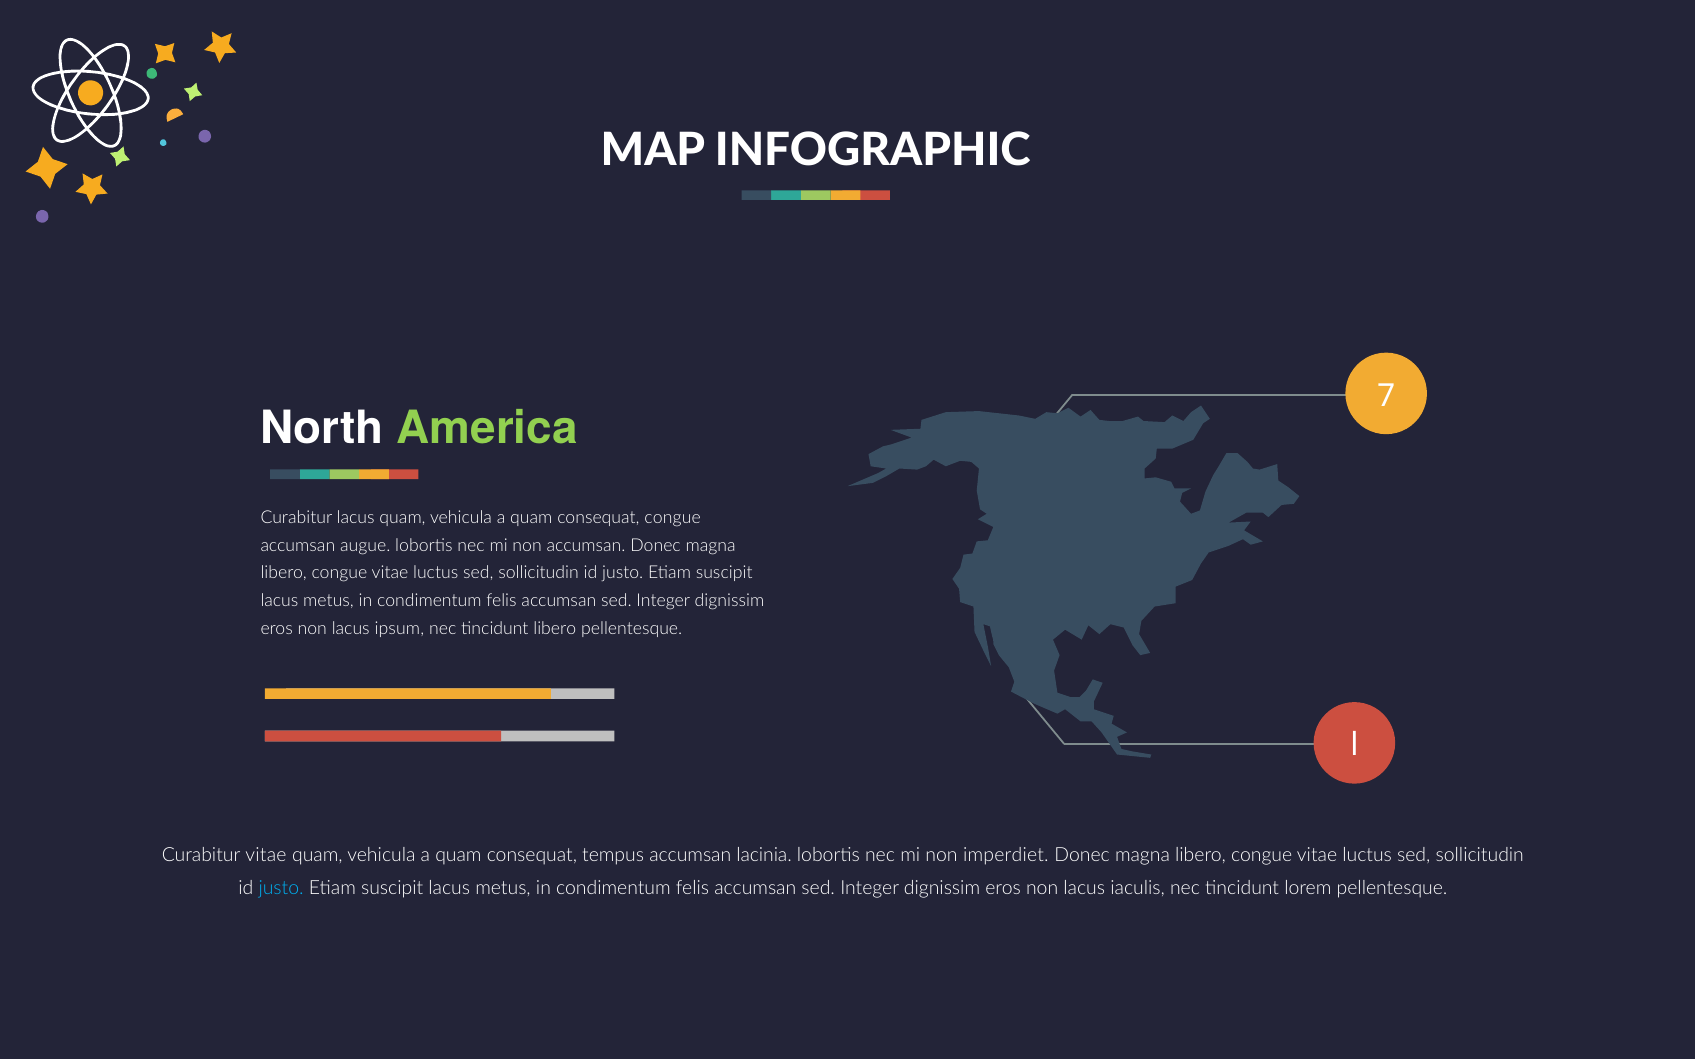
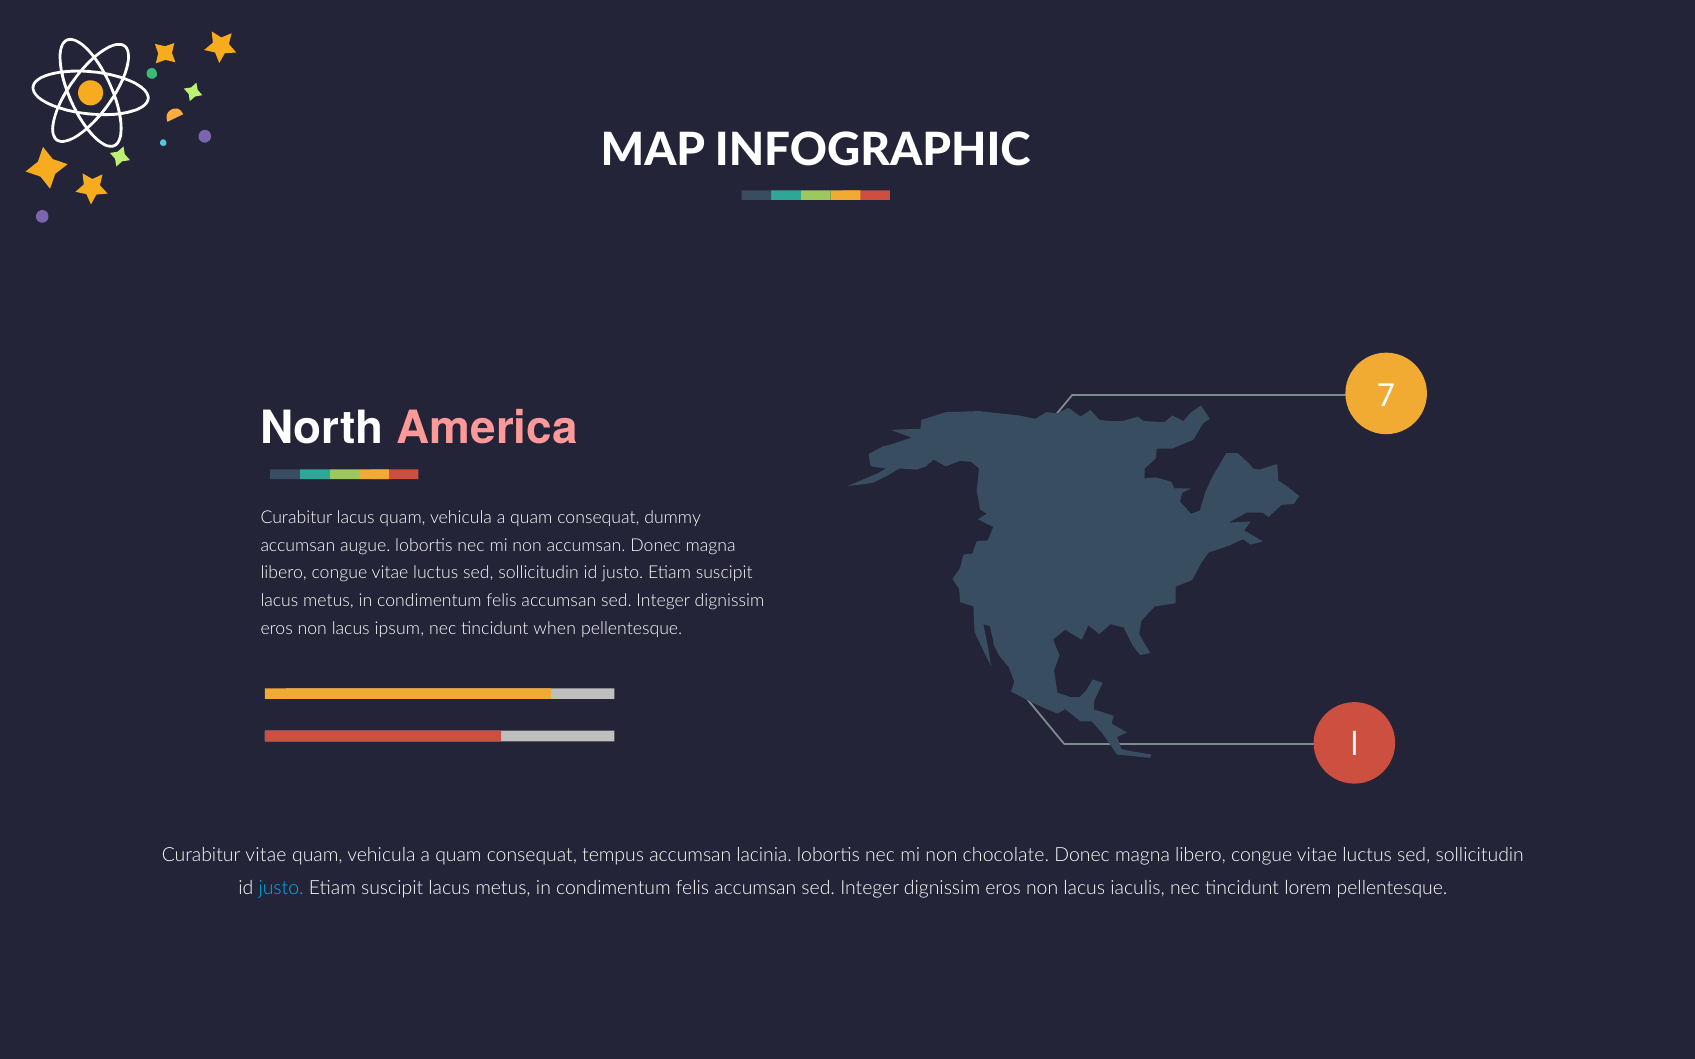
America colour: light green -> pink (487, 428)
consequat congue: congue -> dummy (673, 518)
tincidunt libero: libero -> when (555, 628)
imperdiet: imperdiet -> chocolate (1006, 856)
